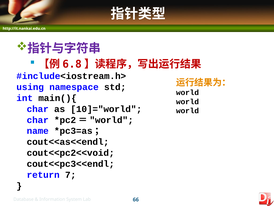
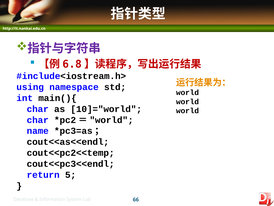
cout<<pc2<<void: cout<<pc2<<void -> cout<<pc2<<temp (71, 153)
7: 7 -> 5 (71, 174)
